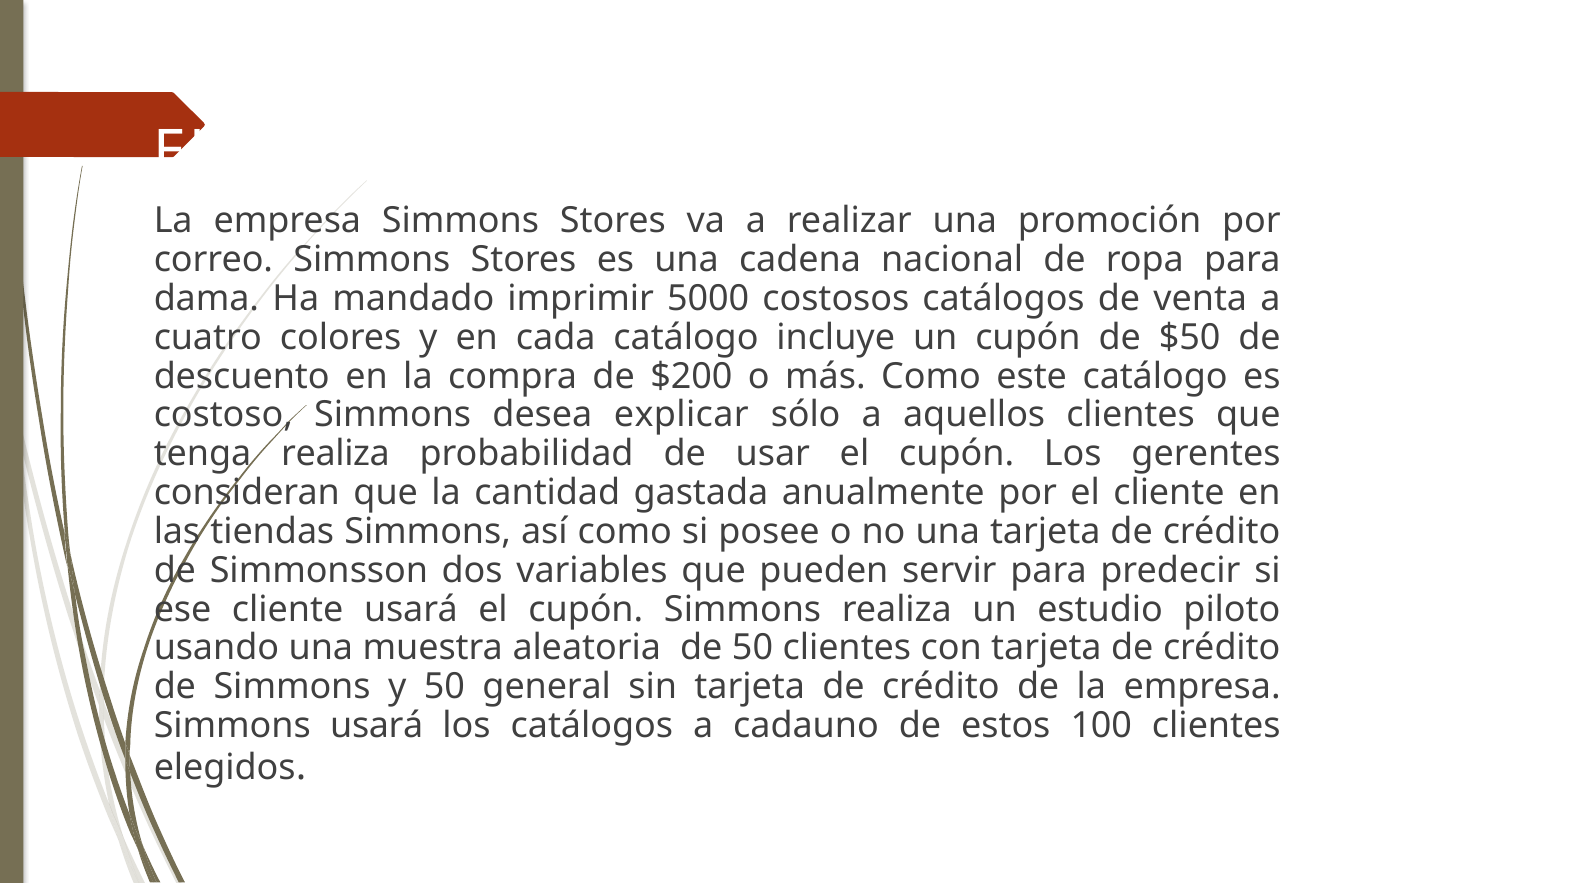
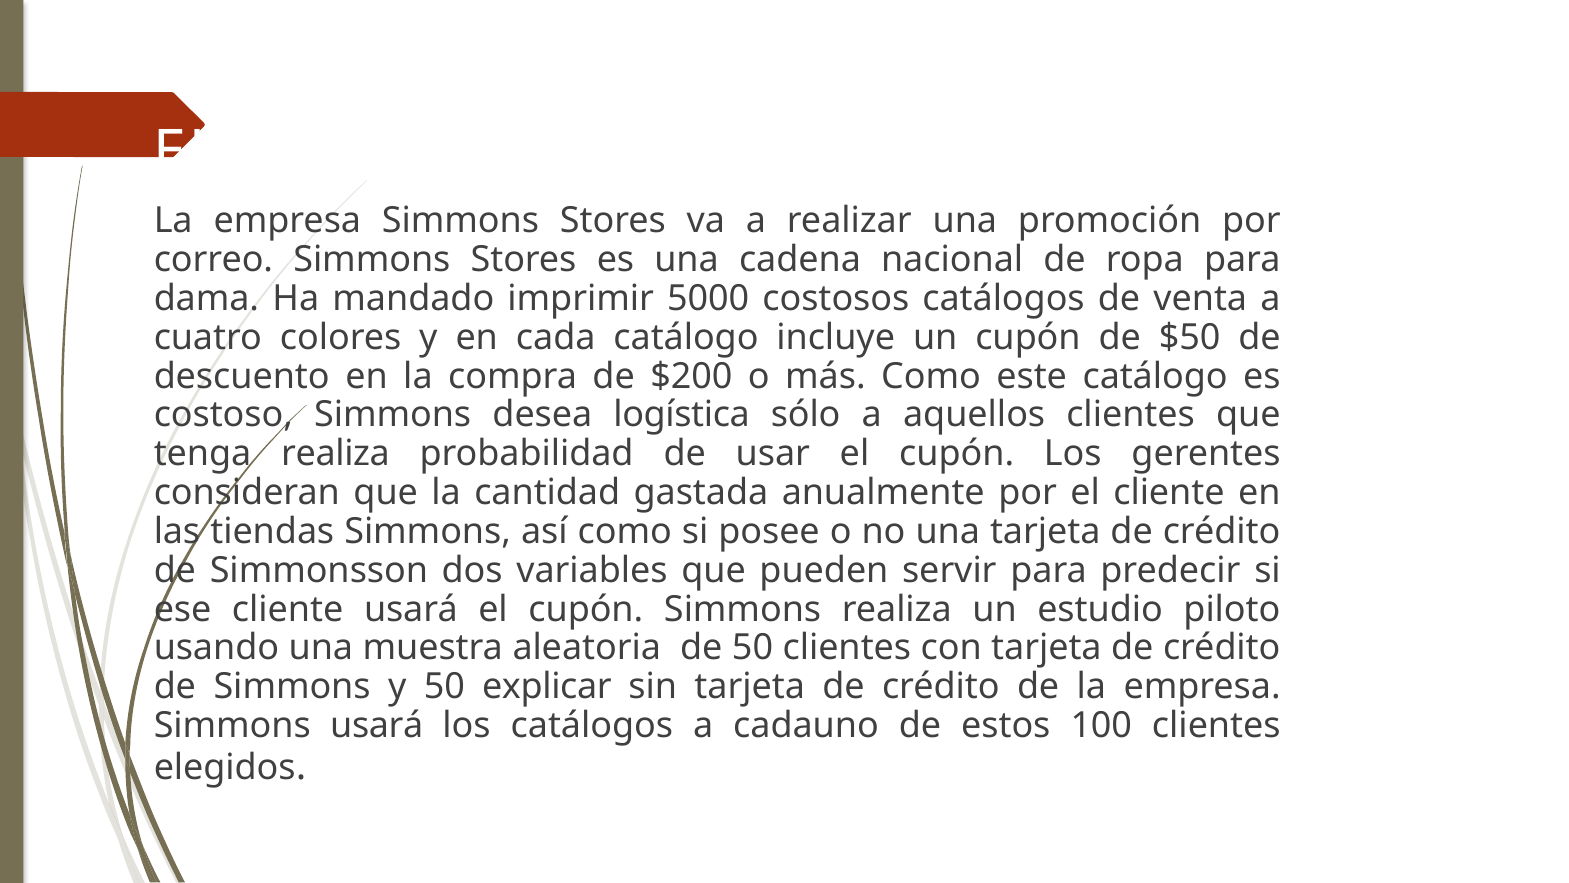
explicar: explicar -> logística (682, 415)
general: general -> explicar (547, 687)
